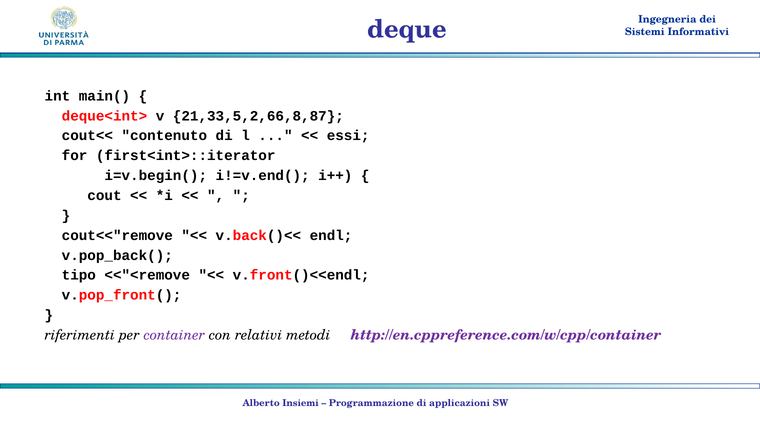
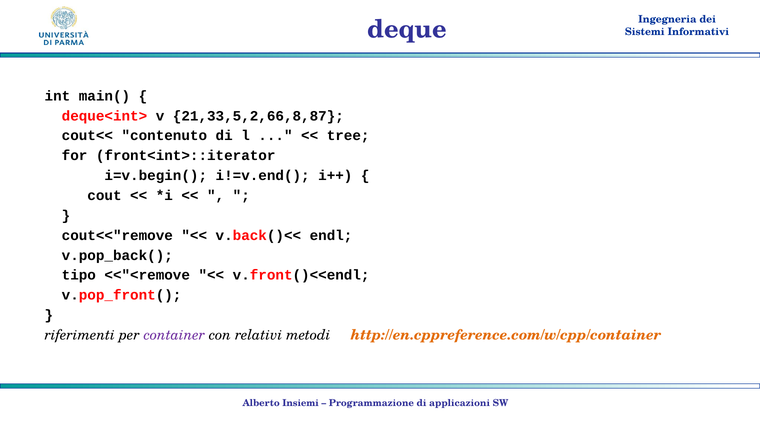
essi: essi -> tree (348, 136)
first<int>::iterator: first<int>::iterator -> front<int>::iterator (186, 156)
http://en.cppreference.com/w/cpp/container colour: purple -> orange (506, 335)
